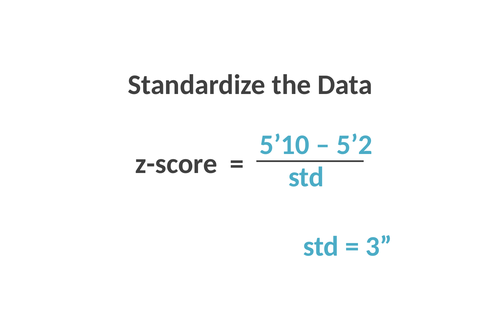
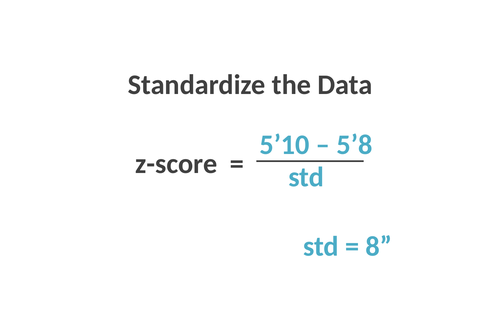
5’2: 5’2 -> 5’8 (354, 145)
3: 3 -> 8 (379, 246)
